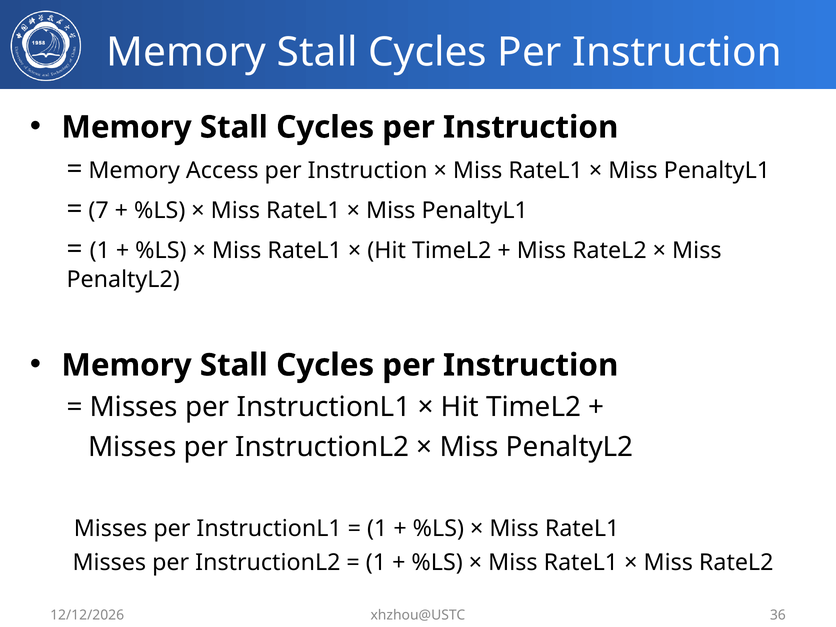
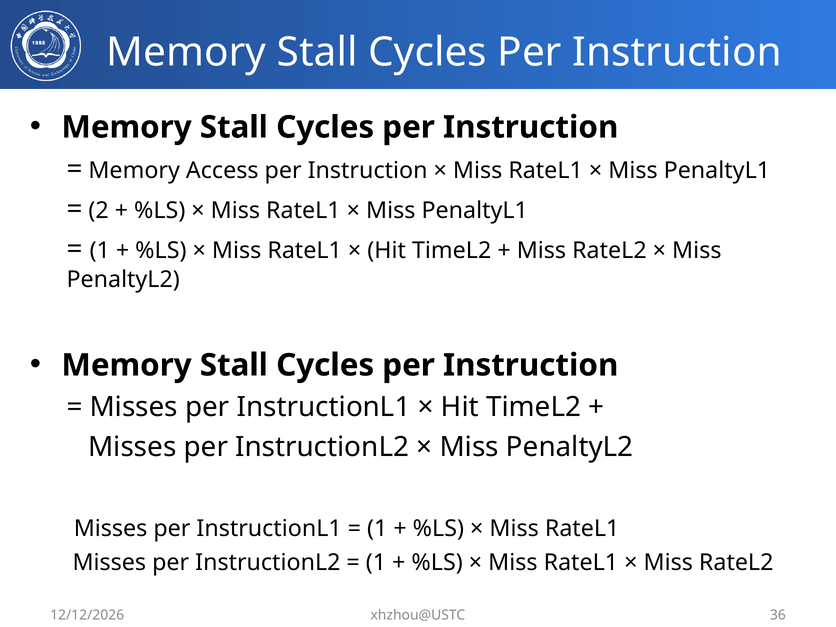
7: 7 -> 2 (99, 211)
